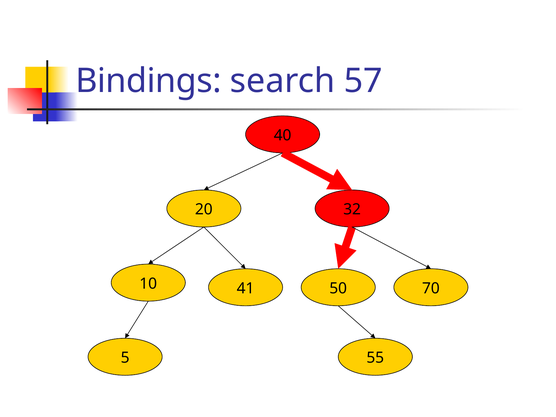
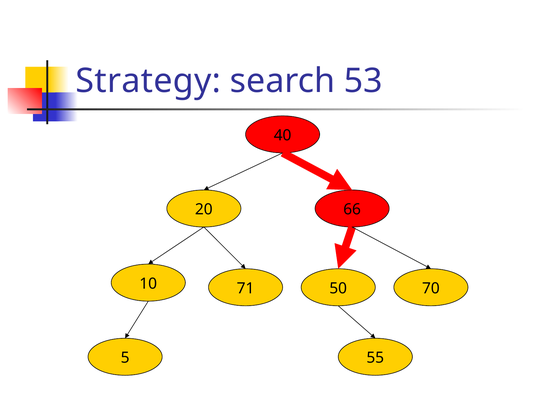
Bindings: Bindings -> Strategy (148, 81)
57: 57 -> 53 (363, 81)
32: 32 -> 66 (352, 210)
41: 41 -> 71 (246, 288)
